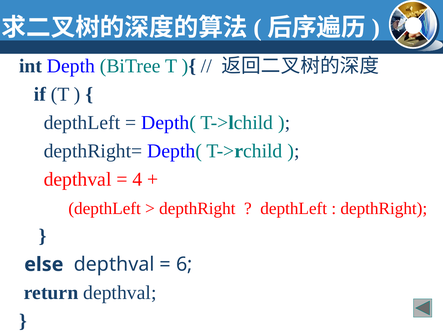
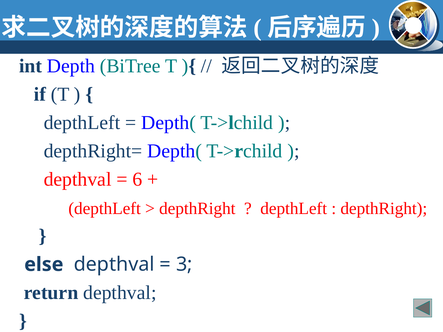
4: 4 -> 6 (137, 180)
6: 6 -> 3 (184, 265)
